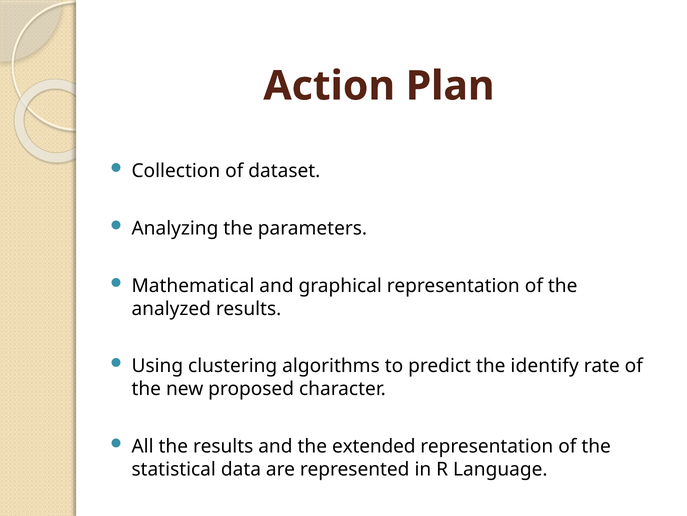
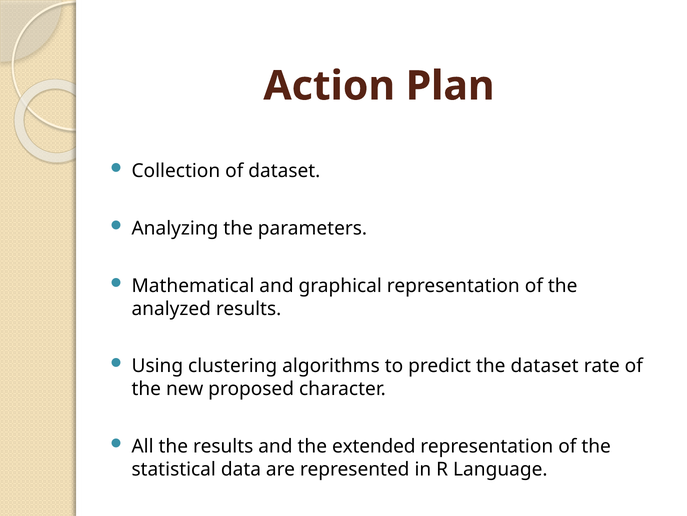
the identify: identify -> dataset (545, 366)
